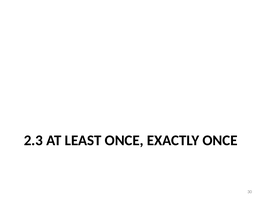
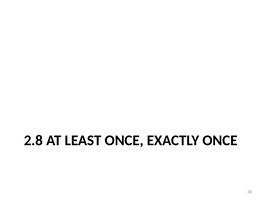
2.3: 2.3 -> 2.8 (33, 140)
